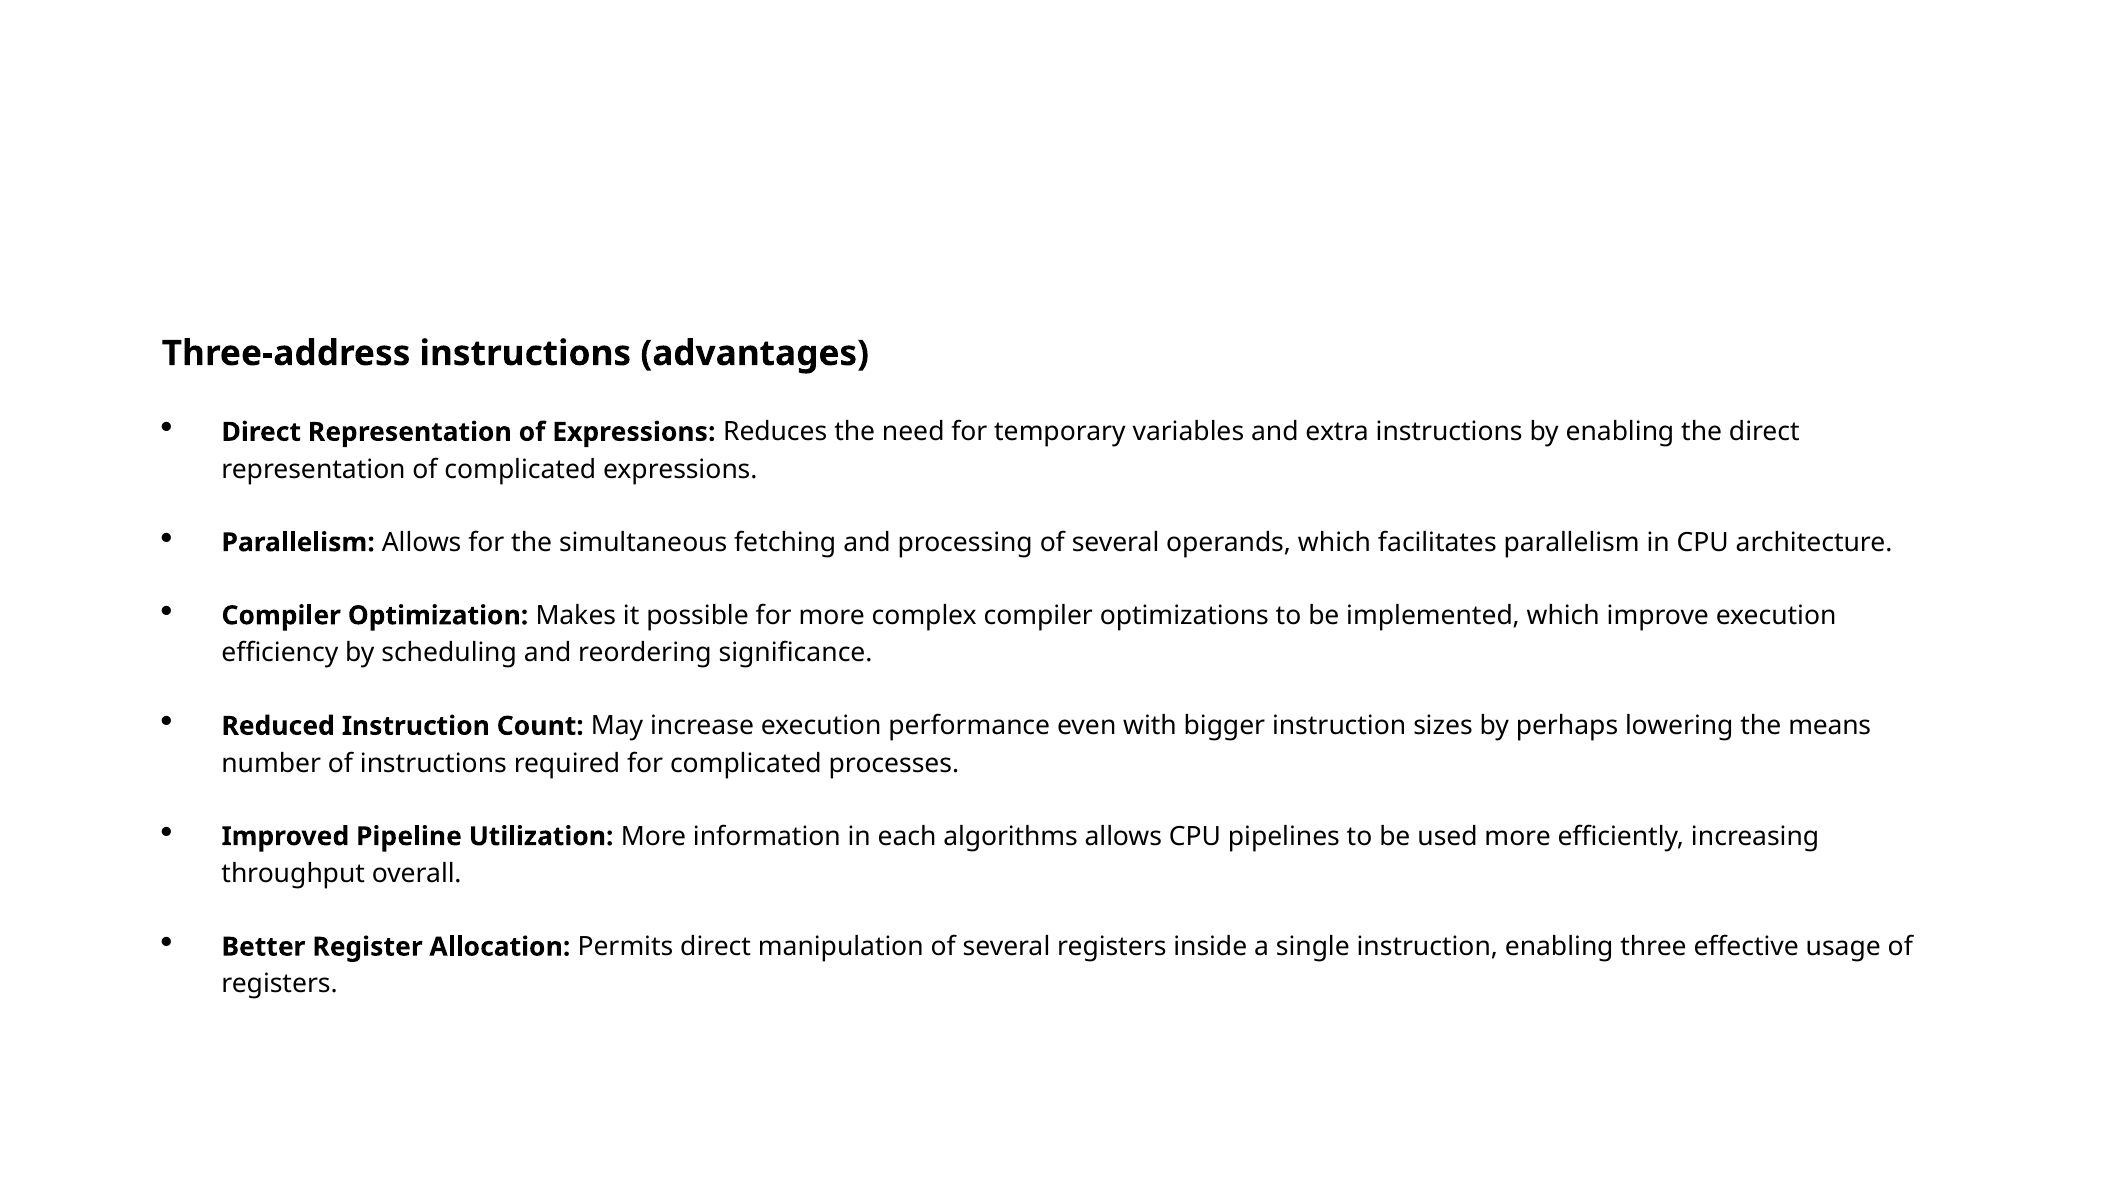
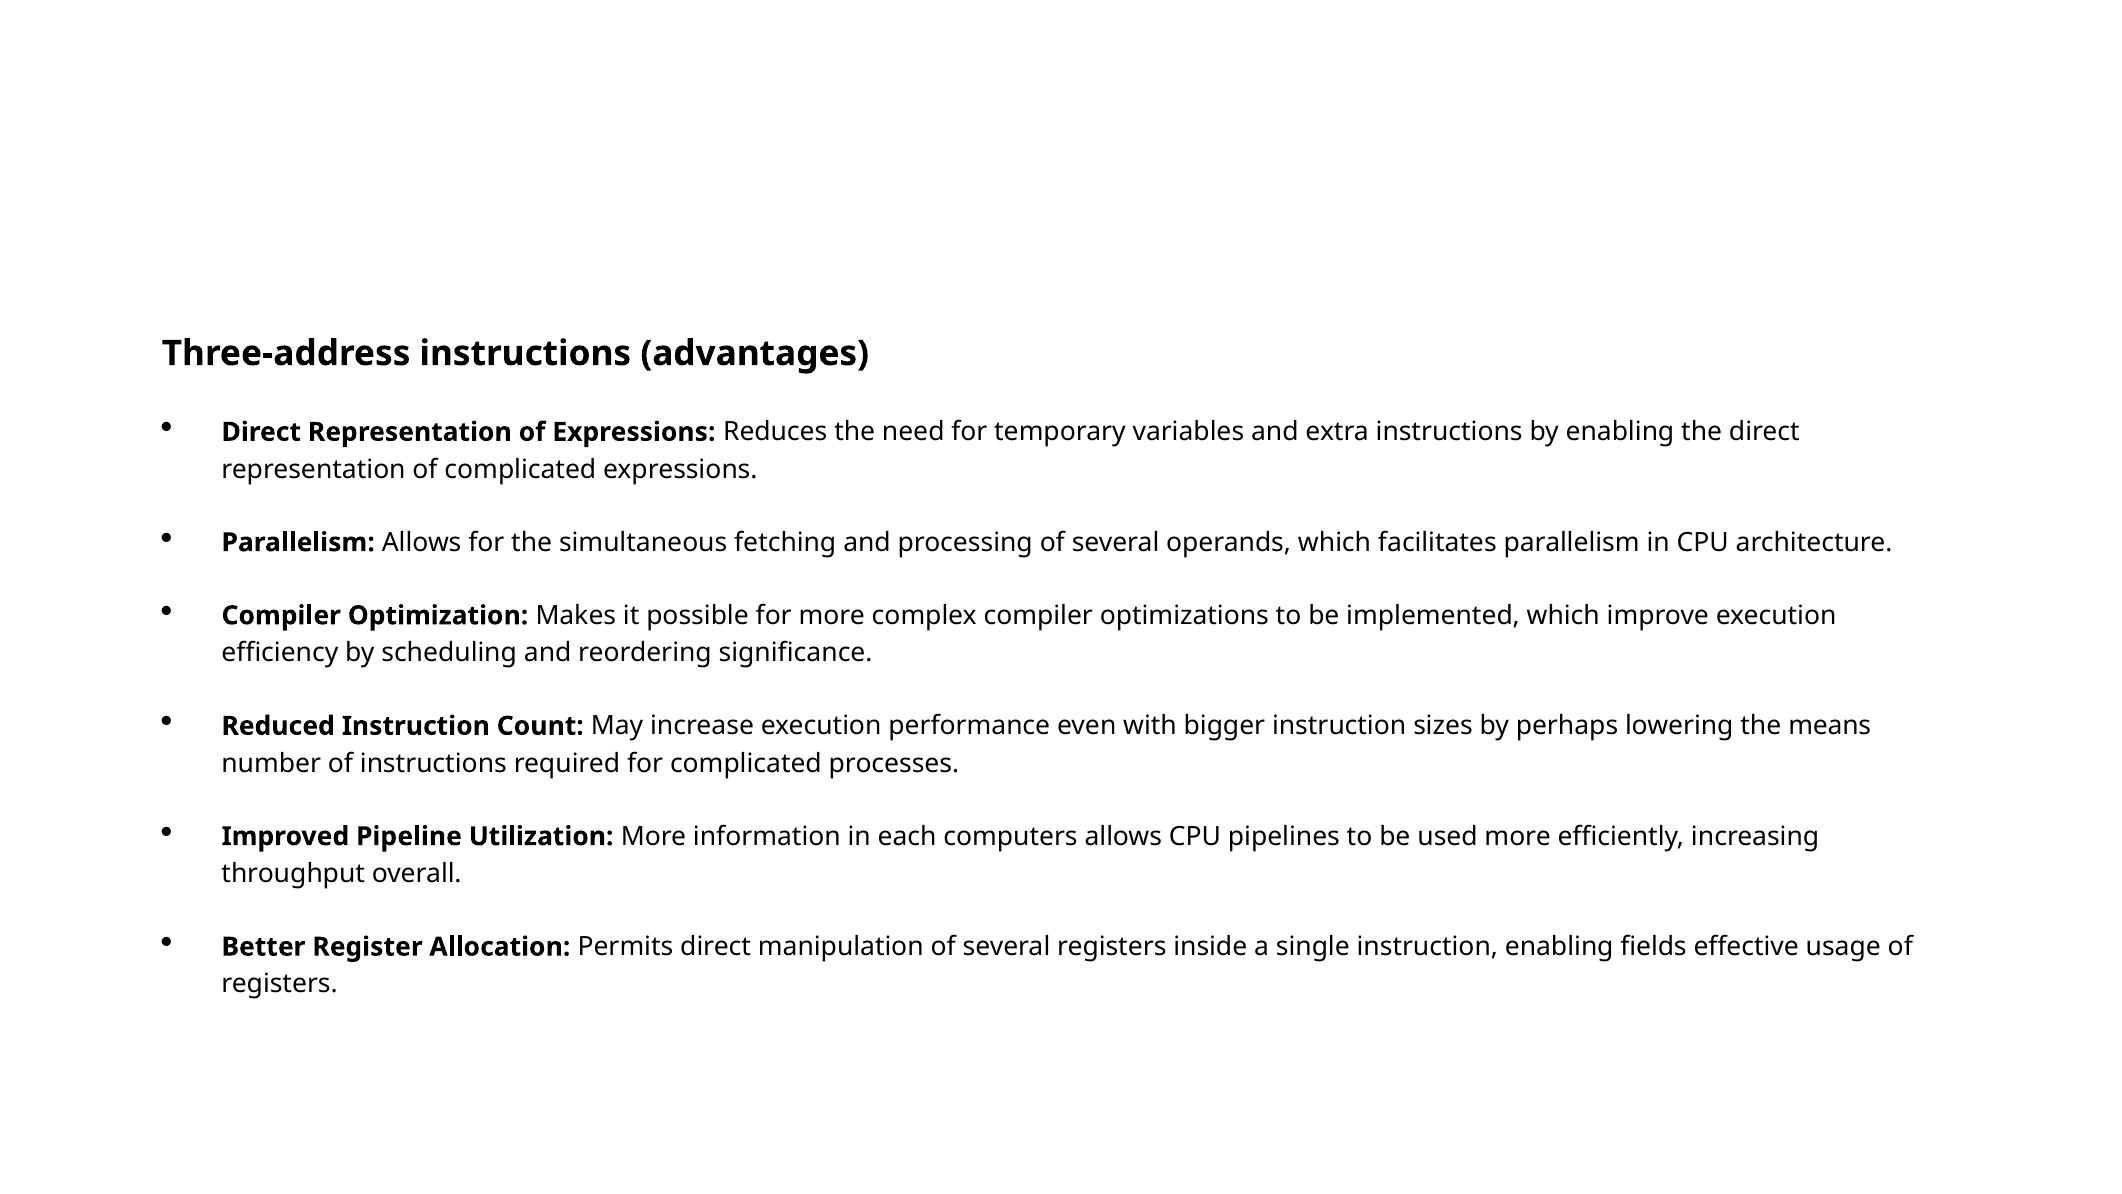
algorithms: algorithms -> computers (1011, 836)
three: three -> fields (1654, 947)
